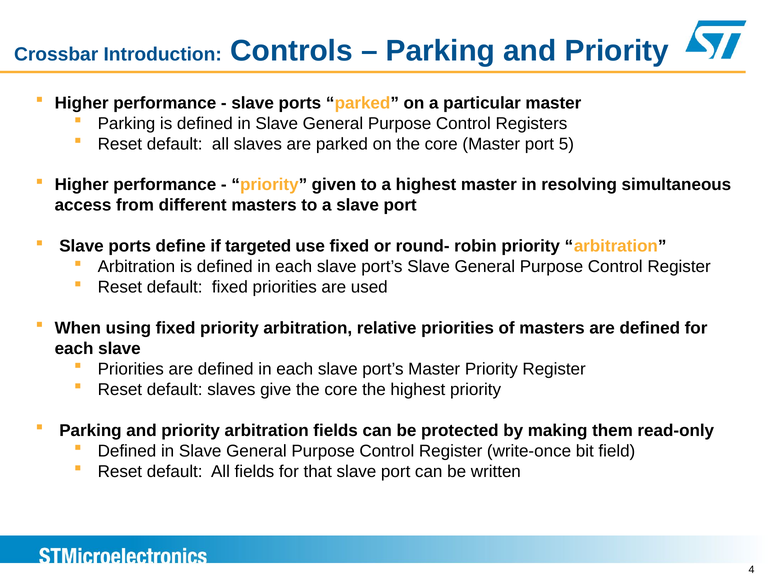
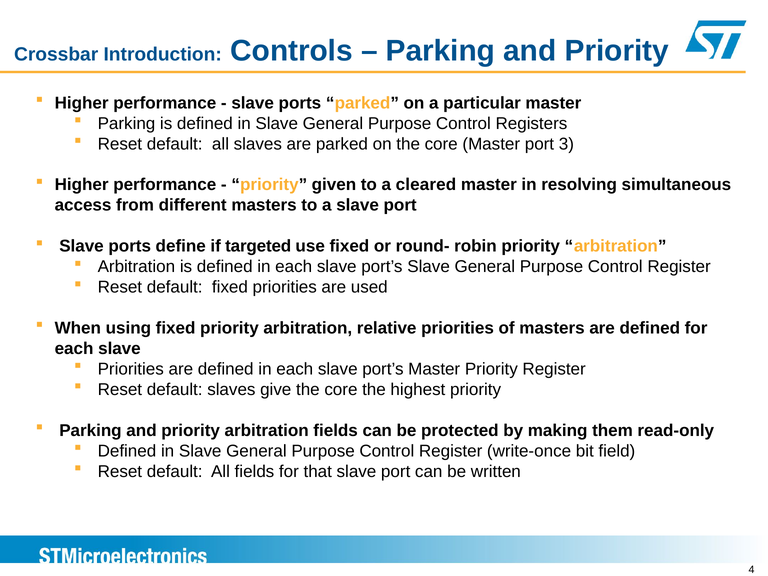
5: 5 -> 3 (566, 144)
a highest: highest -> cleared (426, 185)
